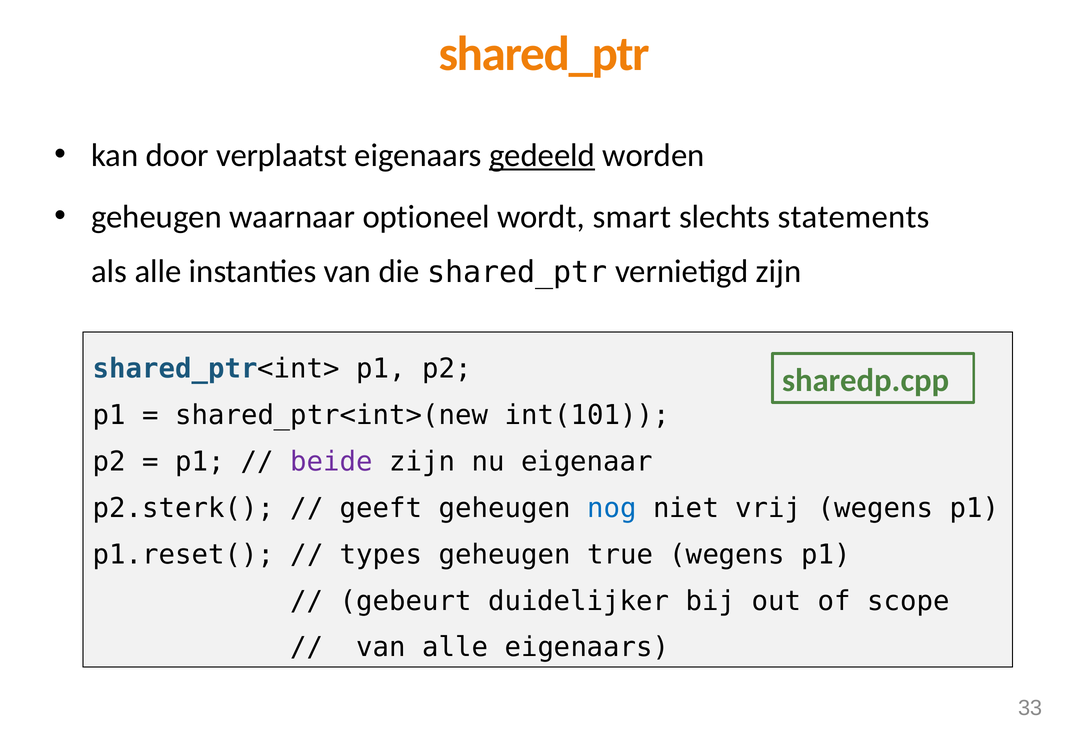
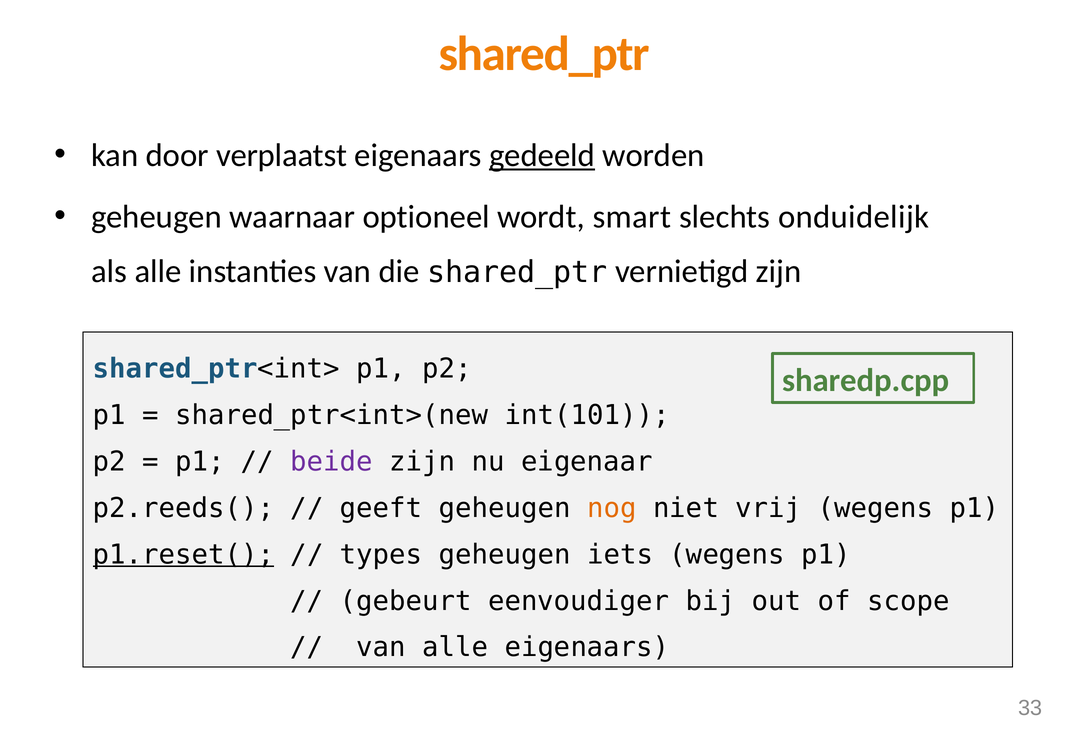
statements: statements -> onduidelijk (854, 216)
p2.sterk(: p2.sterk( -> p2.reeds( (183, 508)
nog colour: blue -> orange (612, 508)
p1.reset( underline: none -> present (183, 554)
true: true -> iets (620, 554)
duidelijker: duidelijker -> eenvoudiger (579, 600)
